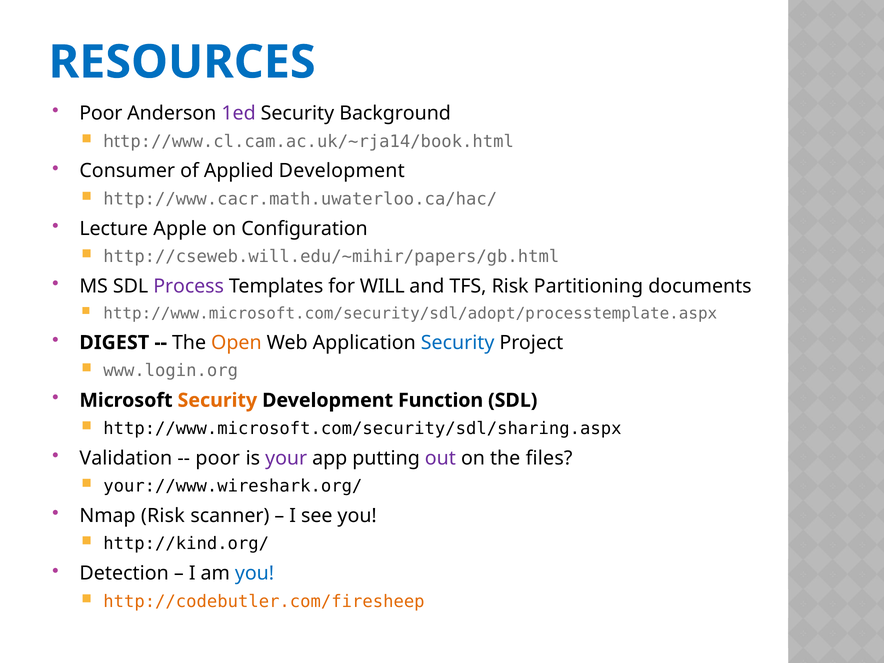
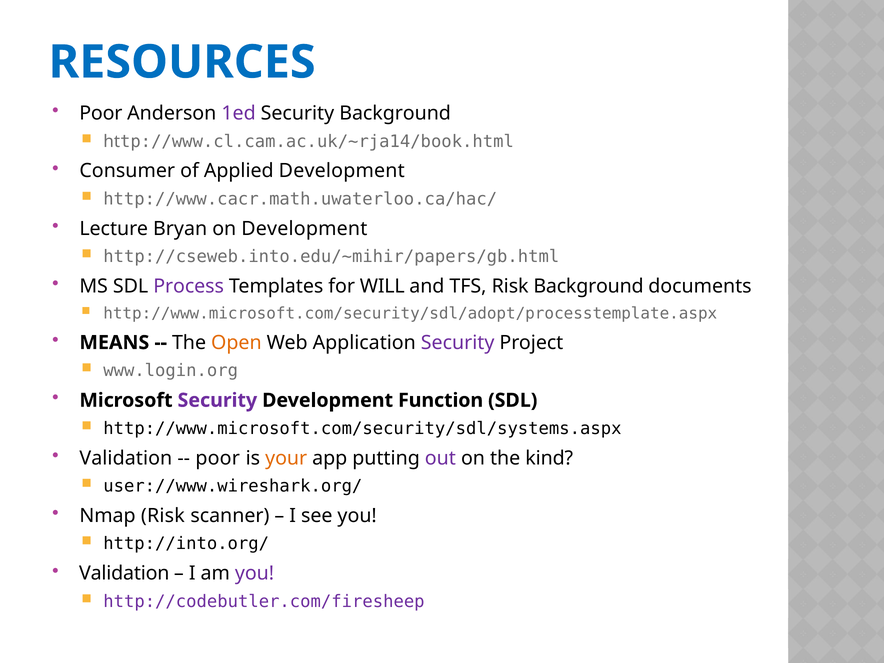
Apple: Apple -> Bryan (180, 229)
on Configuration: Configuration -> Development (304, 229)
http://cseweb.will.edu/~mihir/papers/gb.html: http://cseweb.will.edu/~mihir/papers/gb.html -> http://cseweb.into.edu/~mihir/papers/gb.html (331, 257)
Risk Partitioning: Partitioning -> Background (589, 286)
DIGEST: DIGEST -> MEANS (114, 343)
Security colour: blue -> purple (458, 343)
Security colour: orange -> purple (217, 400)
http://www.microsoft.com/security/sdl/sharing.aspx: http://www.microsoft.com/security/sdl/sharing.aspx -> http://www.microsoft.com/security/sdl/systems.aspx (362, 428)
your colour: purple -> orange (286, 458)
files: files -> kind (549, 458)
your://www.wireshark.org/: your://www.wireshark.org/ -> user://www.wireshark.org/ (233, 486)
http://kind.org/: http://kind.org/ -> http://into.org/ (186, 544)
Detection: Detection -> Validation (124, 573)
you colour: blue -> purple (254, 573)
http://codebutler.com/firesheep colour: orange -> purple (264, 602)
